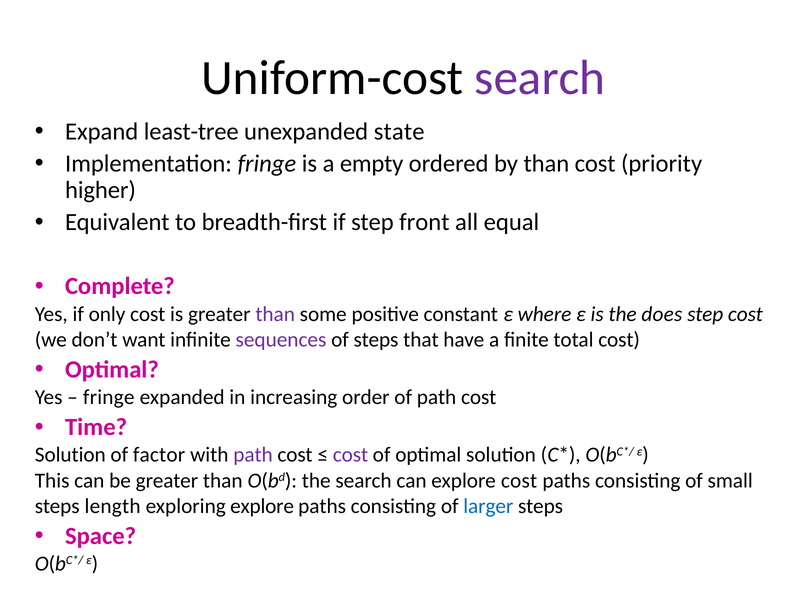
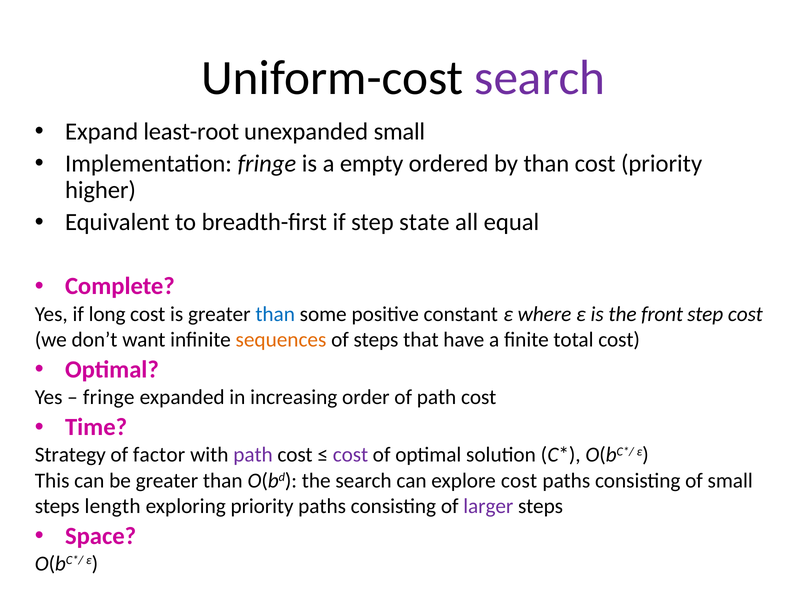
least-tree: least-tree -> least-root (191, 131)
unexpanded state: state -> small (399, 131)
front: front -> state (424, 222)
only: only -> long (107, 314)
than colour: purple -> blue (275, 314)
does: does -> front (662, 314)
sequences colour: purple -> orange (281, 339)
Solution: Solution -> Strategy (70, 454)
exploring explore: explore -> priority (262, 505)
larger colour: blue -> purple (488, 505)
